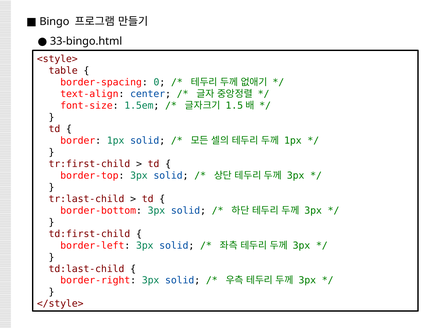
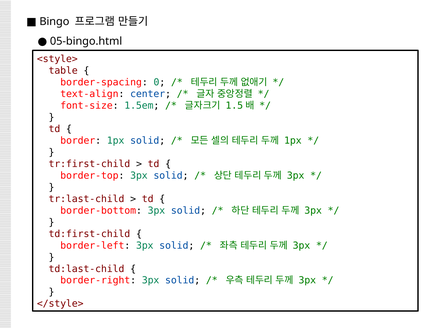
33-bingo.html: 33-bingo.html -> 05-bingo.html (86, 41)
